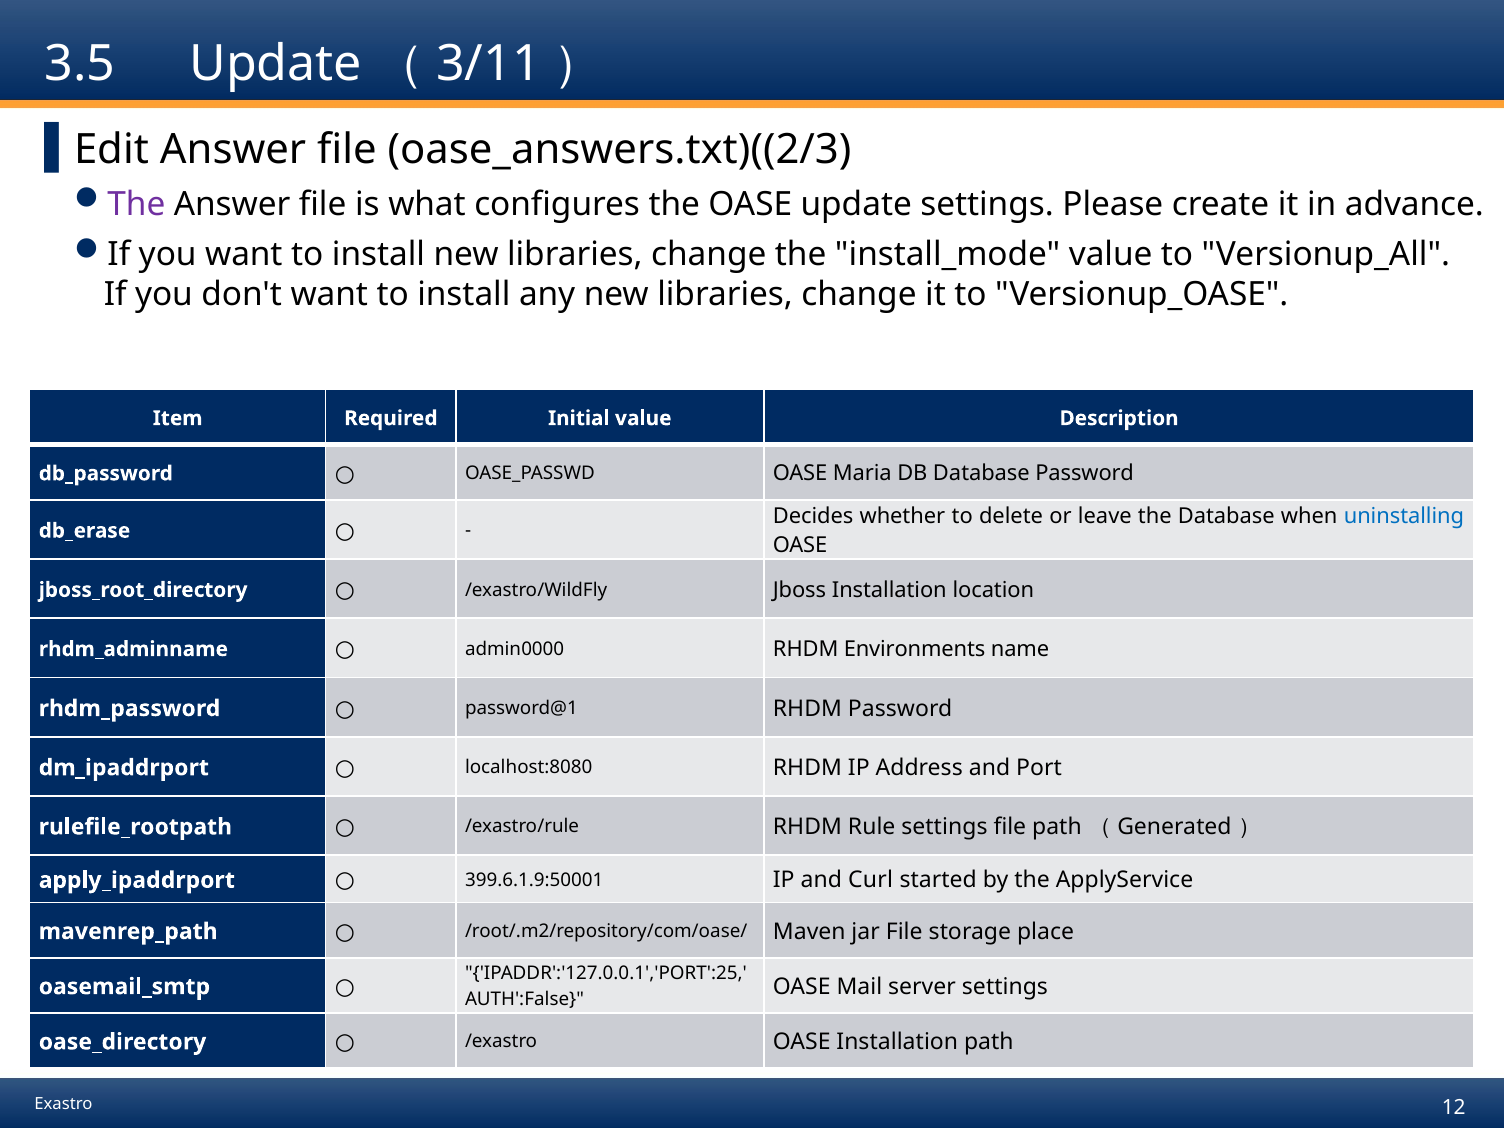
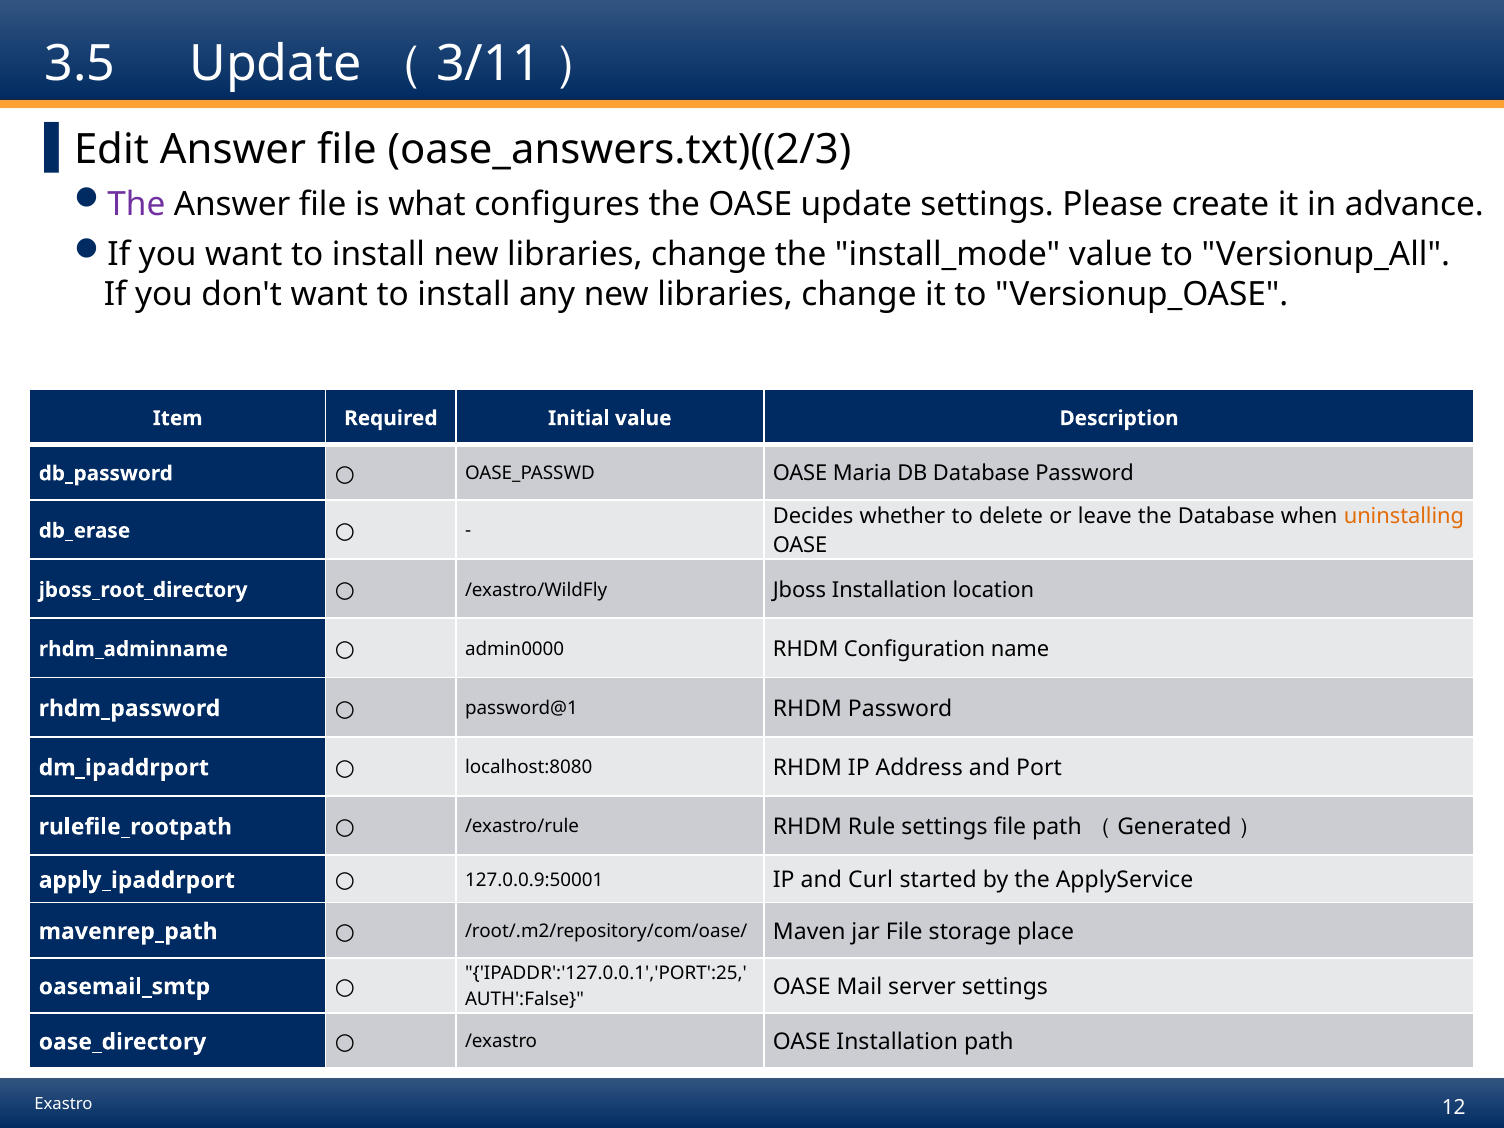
uninstalling colour: blue -> orange (1404, 516)
Environments: Environments -> Configuration (915, 649)
399.6.1.9:50001: 399.6.1.9:50001 -> 127.0.0.9:50001 (534, 880)
